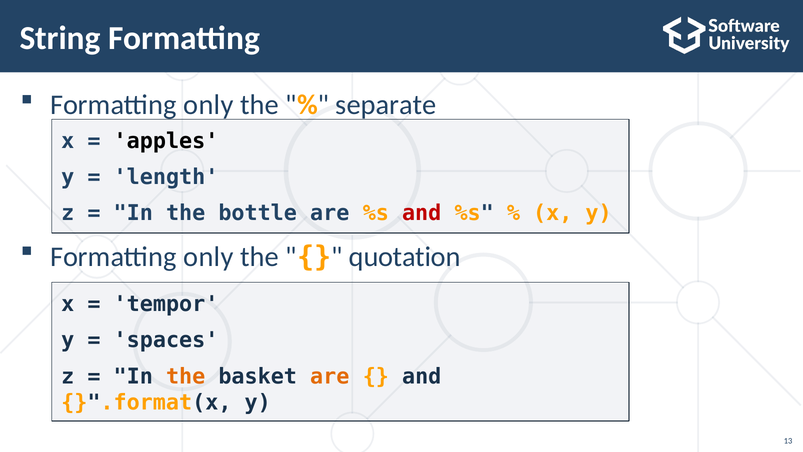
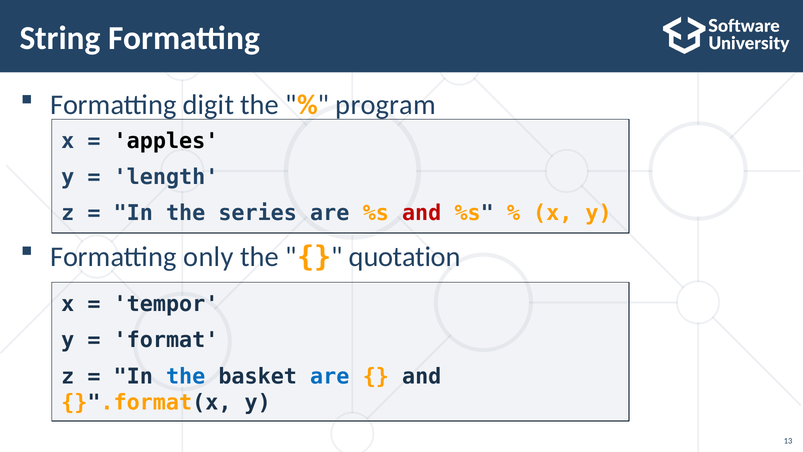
only: only -> digit (208, 105)
separate: separate -> program (386, 105)
bottle: bottle -> series (258, 213)
spaces: spaces -> format (166, 340)
the colour: orange -> blue (186, 376)
are colour: orange -> blue (330, 376)
